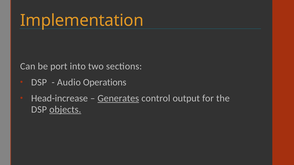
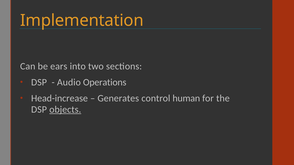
port: port -> ears (59, 66)
Generates underline: present -> none (118, 99)
output: output -> human (186, 99)
